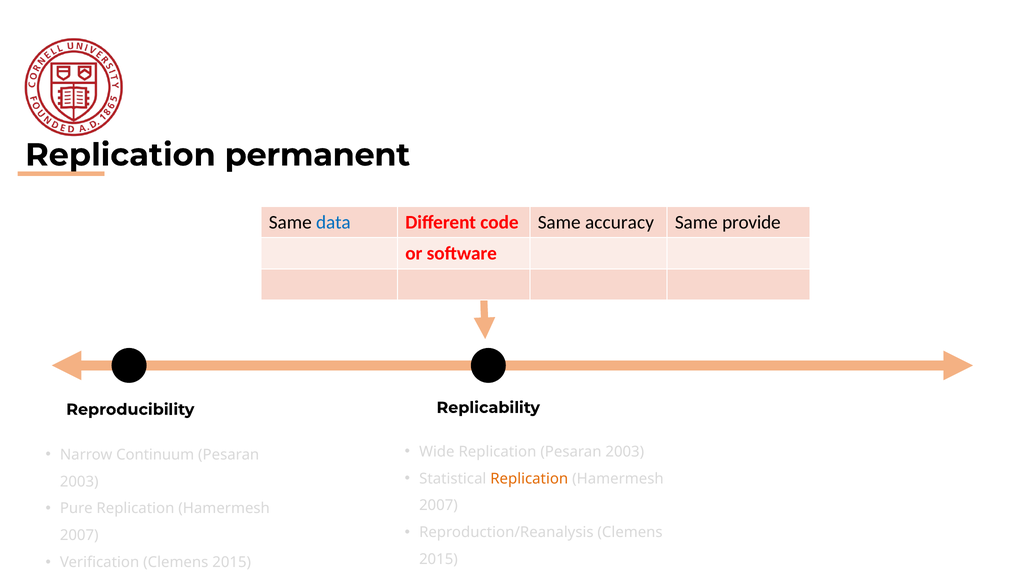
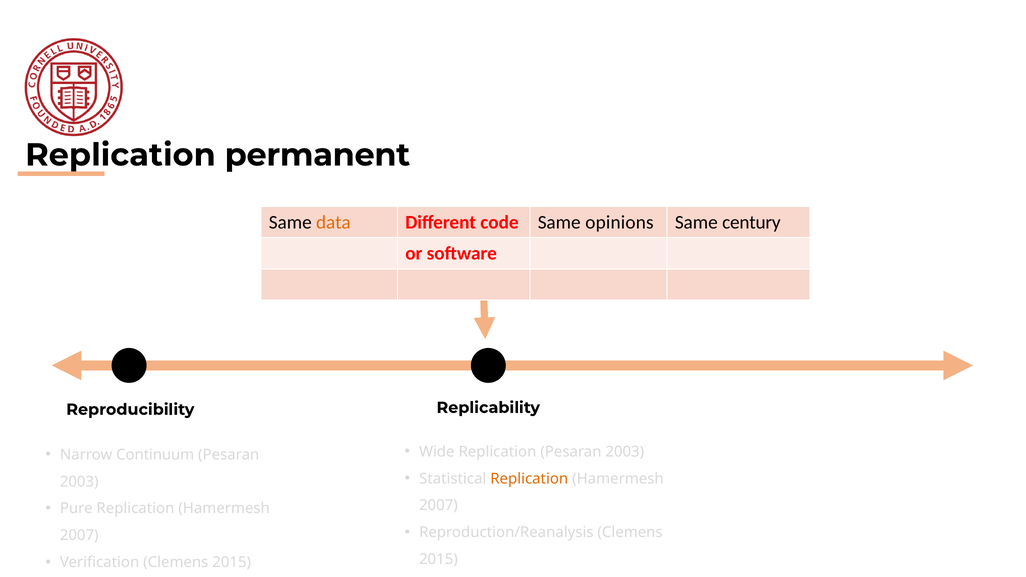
data colour: blue -> orange (333, 222)
accuracy: accuracy -> opinions (619, 222)
provide: provide -> century (751, 222)
